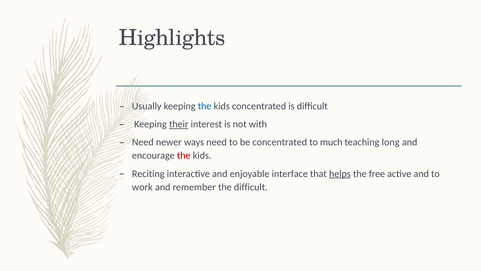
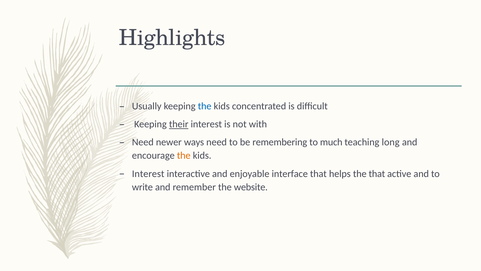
be concentrated: concentrated -> remembering (280, 142)
the colour: red -> orange (184, 155)
Reciting: Reciting -> Interest (148, 173)
helps underline: present -> none (340, 173)
the free: free -> that (377, 173)
work: work -> write (142, 187)
the difficult: difficult -> website (251, 187)
